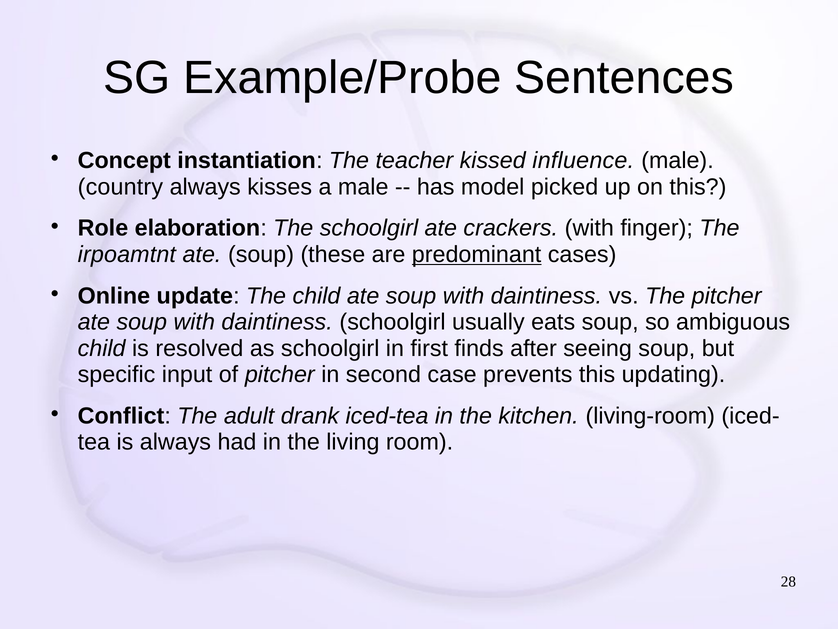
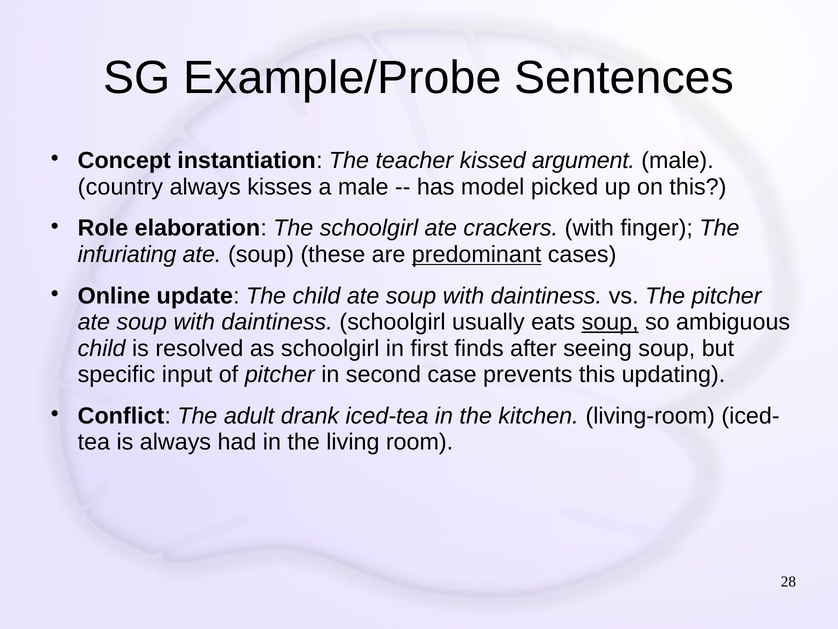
influence: influence -> argument (583, 160)
irpoamtnt: irpoamtnt -> infuriating (127, 254)
soup underline: none -> present (610, 322)
